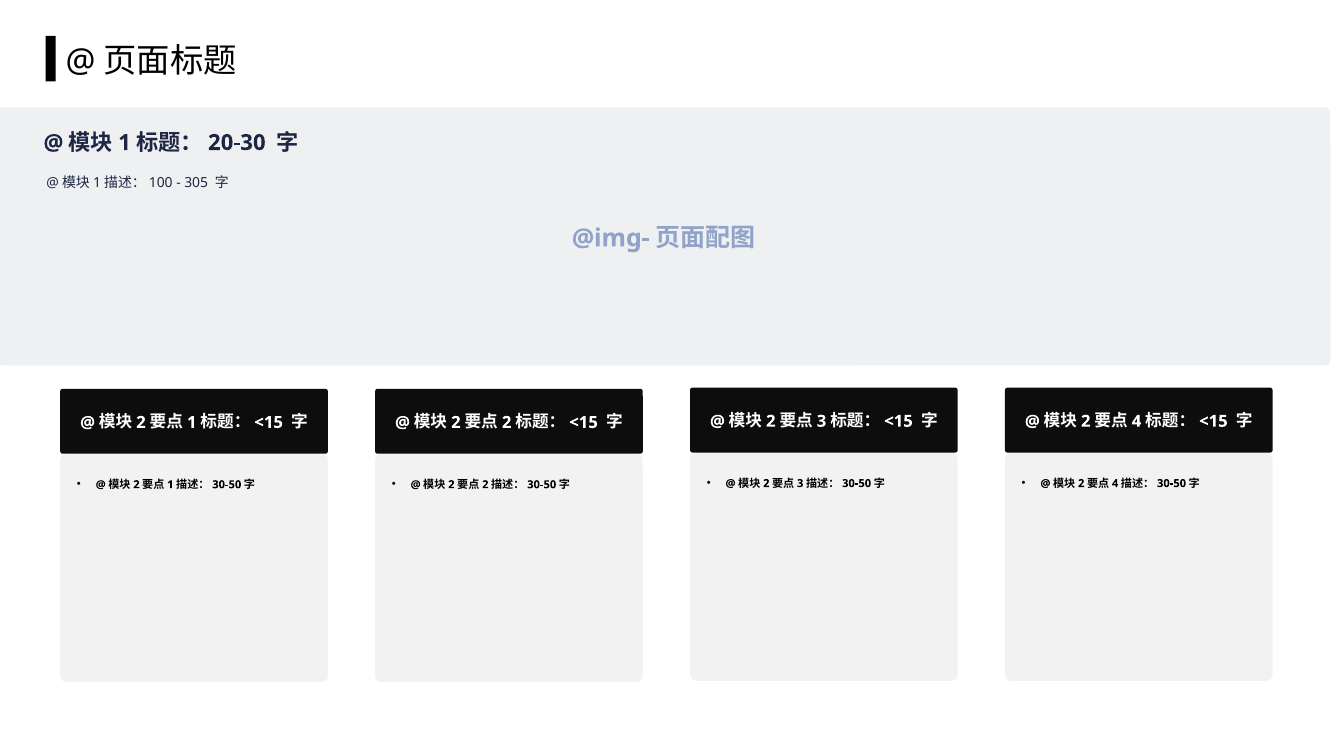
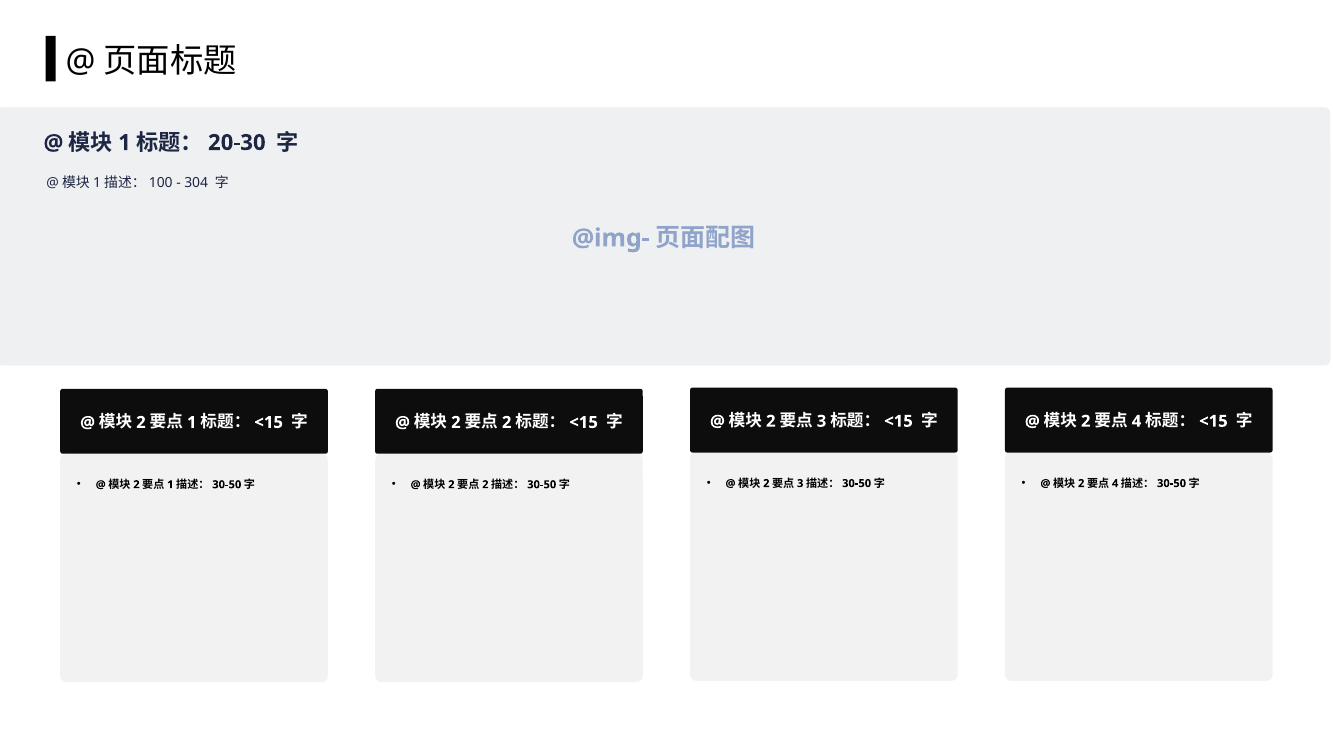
305: 305 -> 304 (196, 183)
